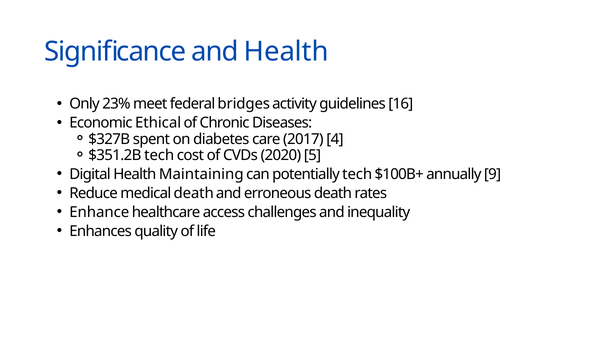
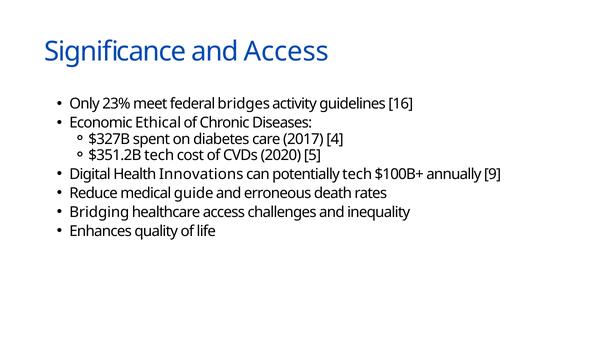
and Health: Health -> Access (286, 52)
Maintaining: Maintaining -> Innovations (201, 174)
medical death: death -> guide (194, 193)
Enhance: Enhance -> Bridging (99, 212)
